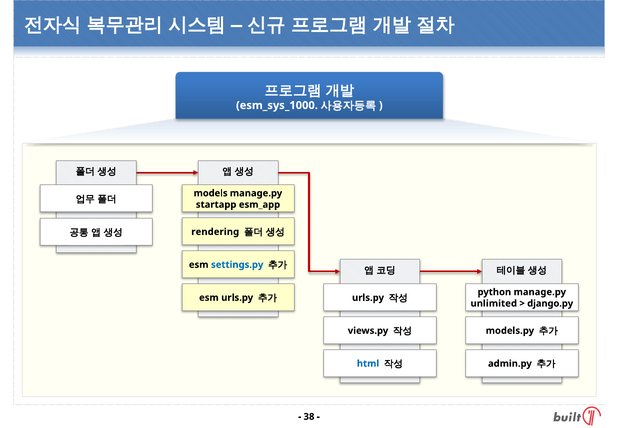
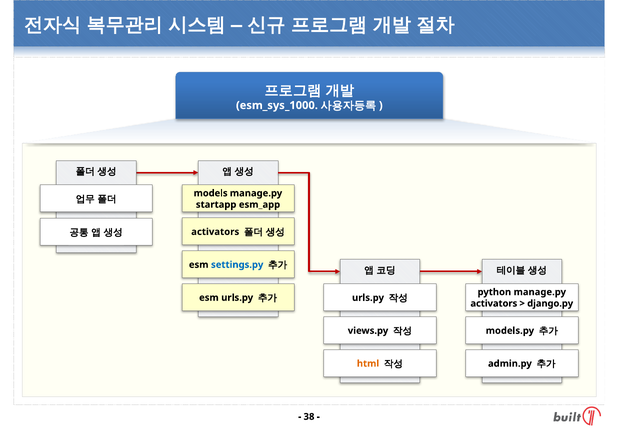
rendering: rendering -> activators (215, 232)
unlimited: unlimited -> activators (494, 303)
html colour: blue -> orange (368, 363)
